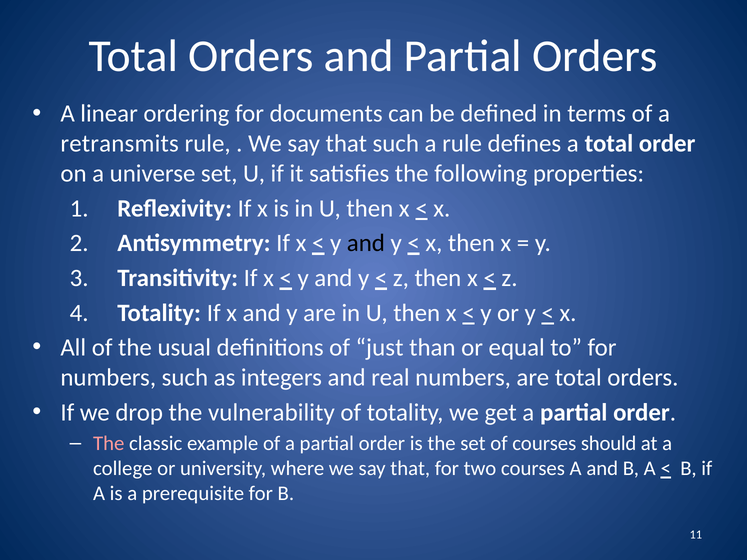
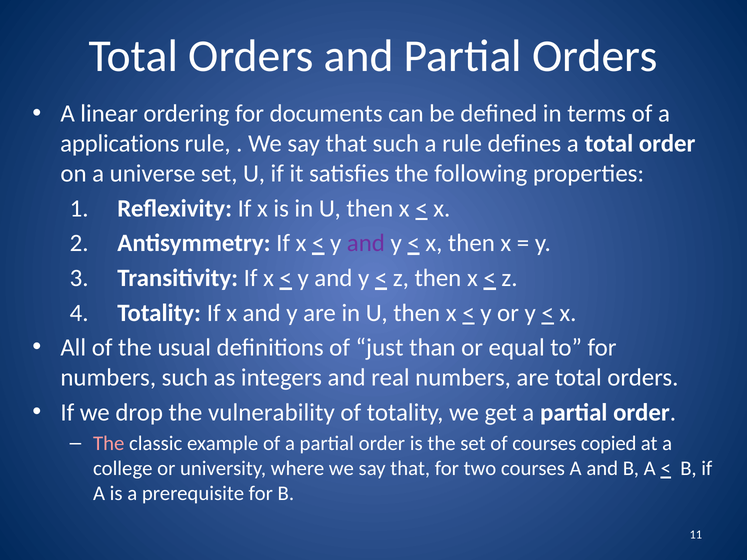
retransmits: retransmits -> applications (120, 144)
and colour: black -> purple (366, 243)
should: should -> copied (609, 444)
